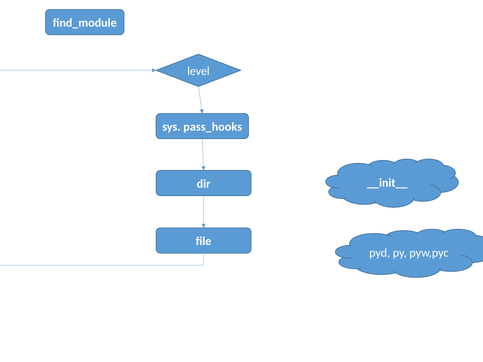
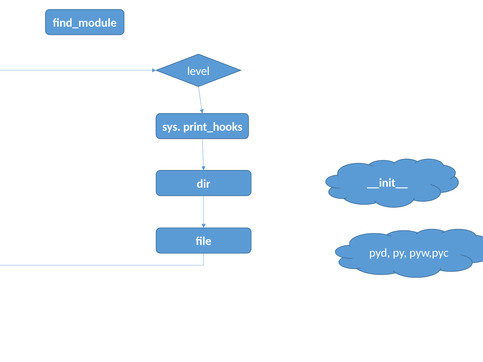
pass_hooks: pass_hooks -> print_hooks (213, 127)
